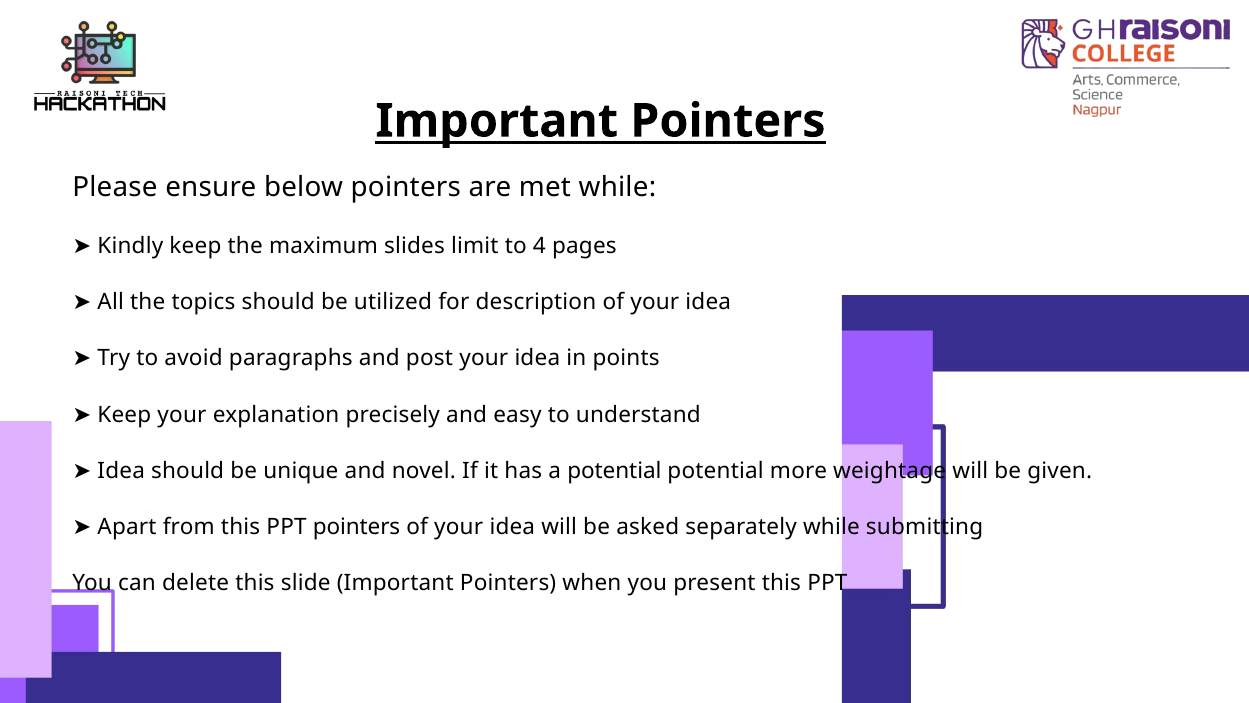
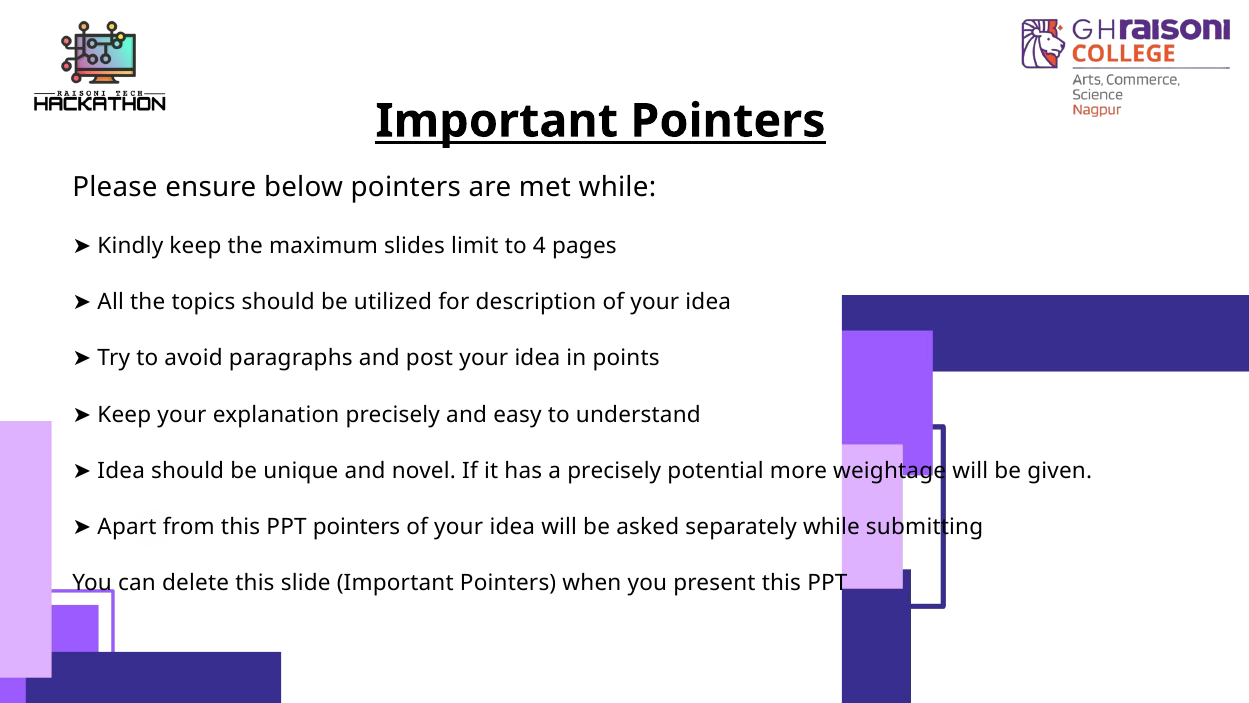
a potential: potential -> precisely (614, 471)
